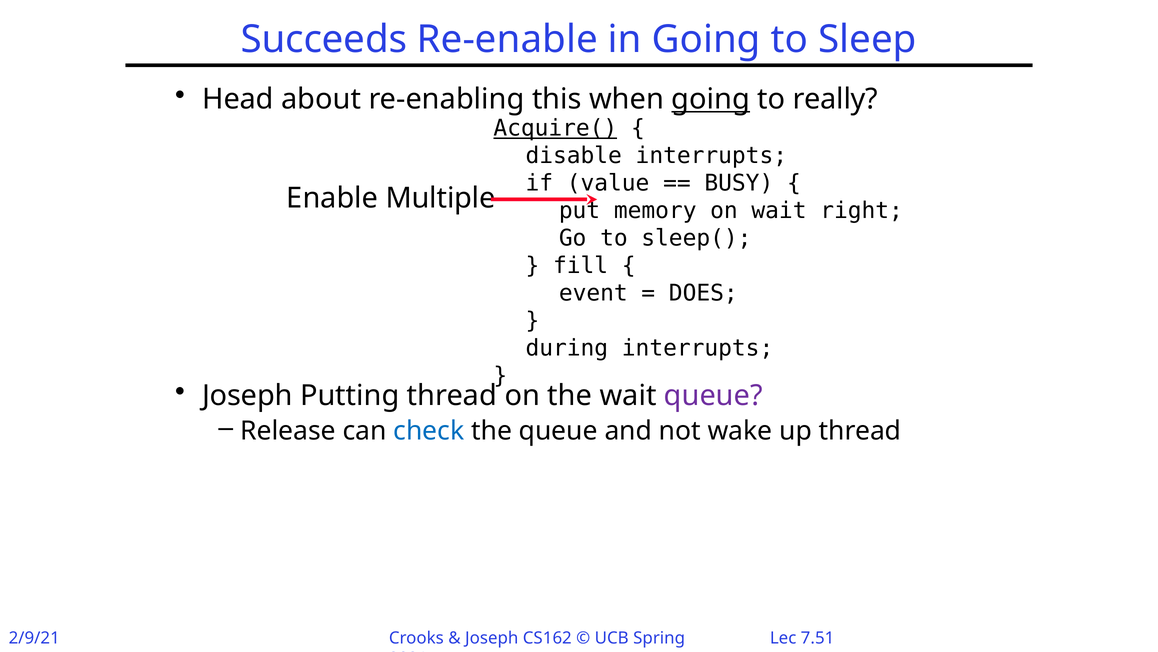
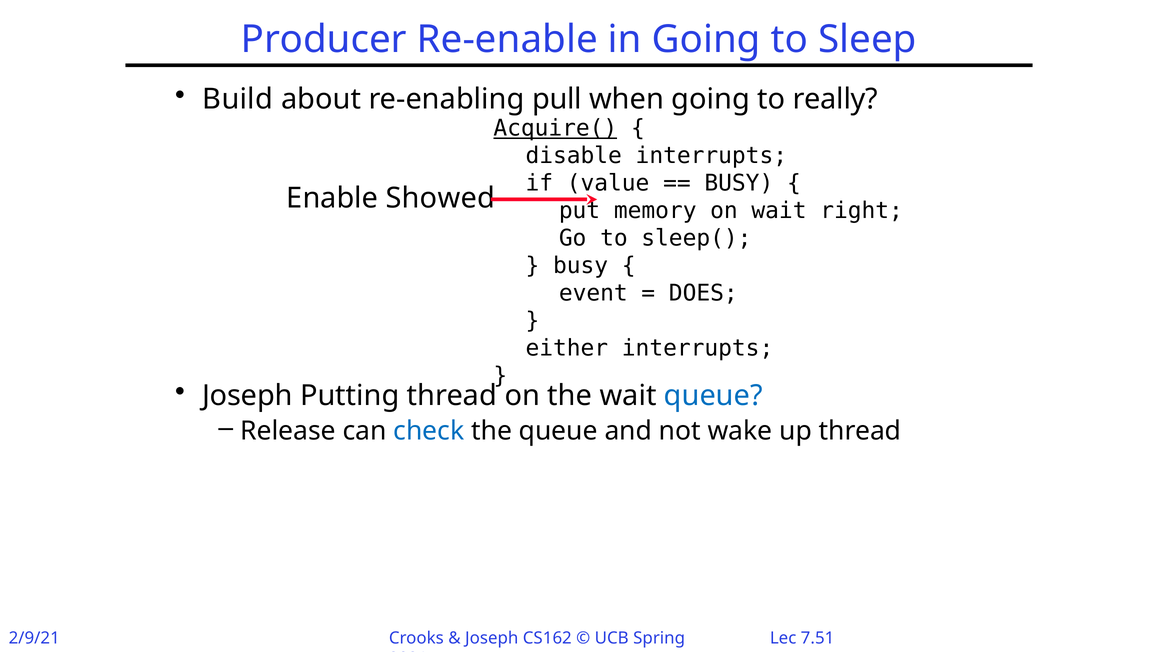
Succeeds: Succeeds -> Producer (324, 40)
Head: Head -> Build (238, 99)
this: this -> pull (557, 99)
going underline: present -> none (711, 99)
Multiple: Multiple -> Showed (440, 198)
fill: fill -> busy (581, 266)
during: during -> either (567, 348)
queue colour: purple -> blue (713, 396)
